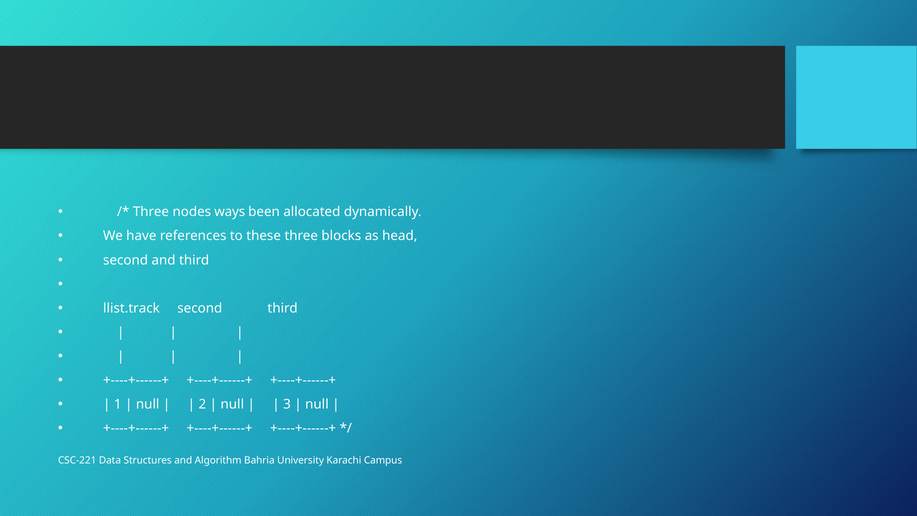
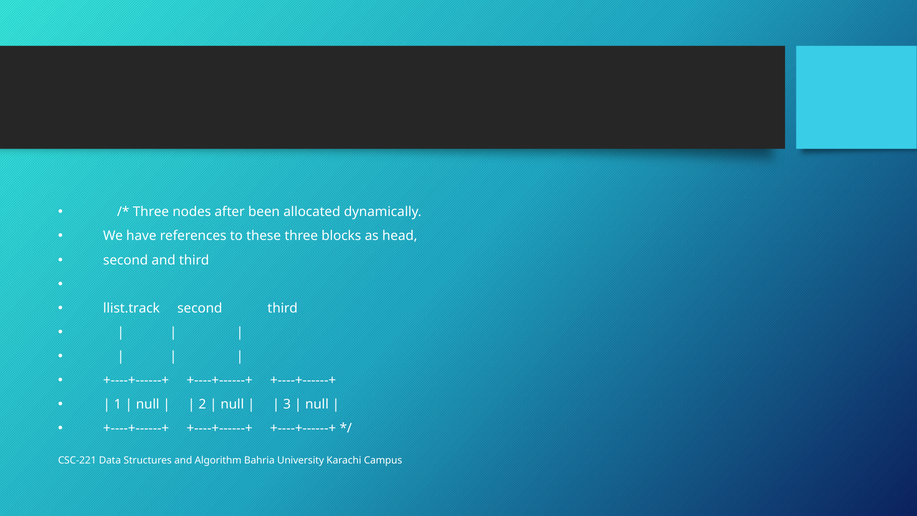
ways: ways -> after (230, 212)
